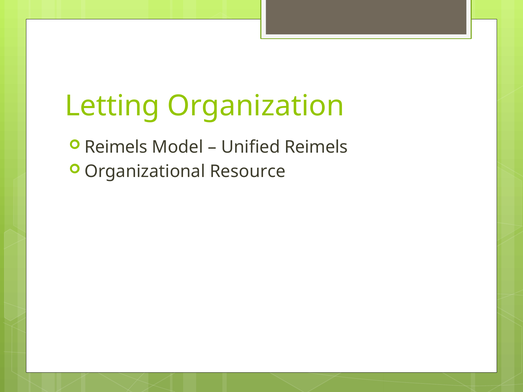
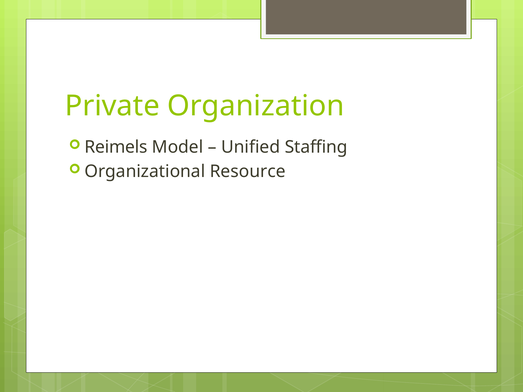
Letting: Letting -> Private (112, 106)
Unified Reimels: Reimels -> Staffing (316, 147)
